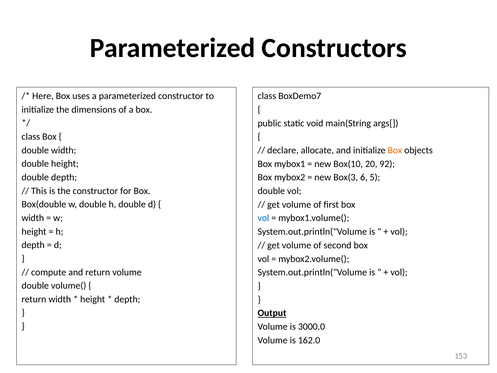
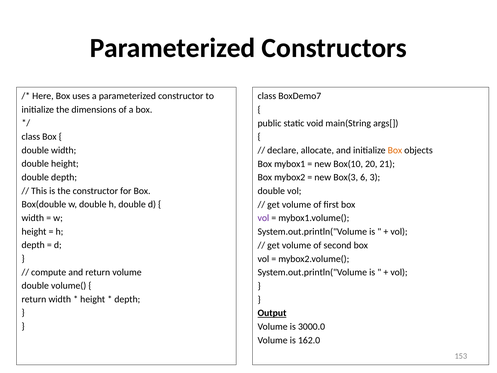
92: 92 -> 21 (387, 164)
5: 5 -> 3 (375, 177)
vol colour: blue -> purple (263, 218)
